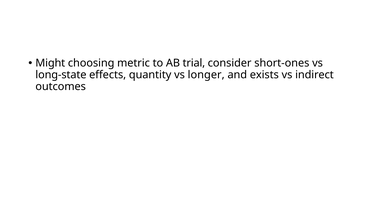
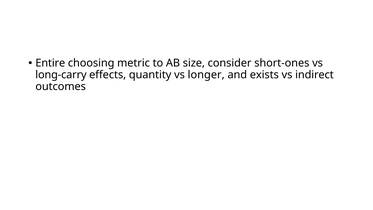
Might: Might -> Entire (50, 63)
trial: trial -> size (194, 63)
long-state: long-state -> long-carry (61, 75)
